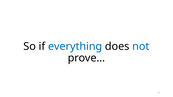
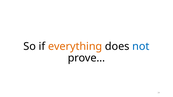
everything colour: blue -> orange (75, 47)
